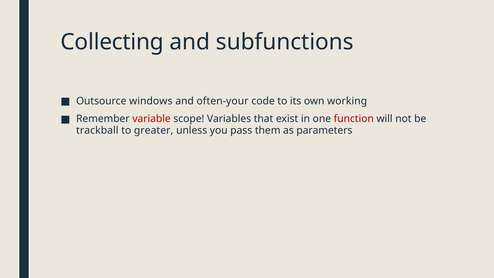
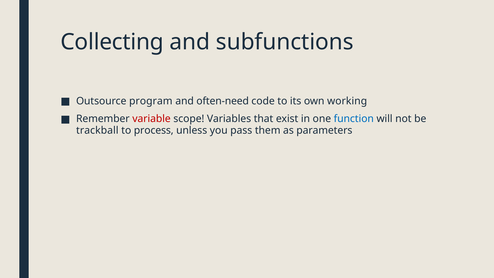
windows: windows -> program (151, 101)
often-your: often-your -> often-need (223, 101)
function colour: red -> blue (354, 119)
greater: greater -> process (154, 130)
